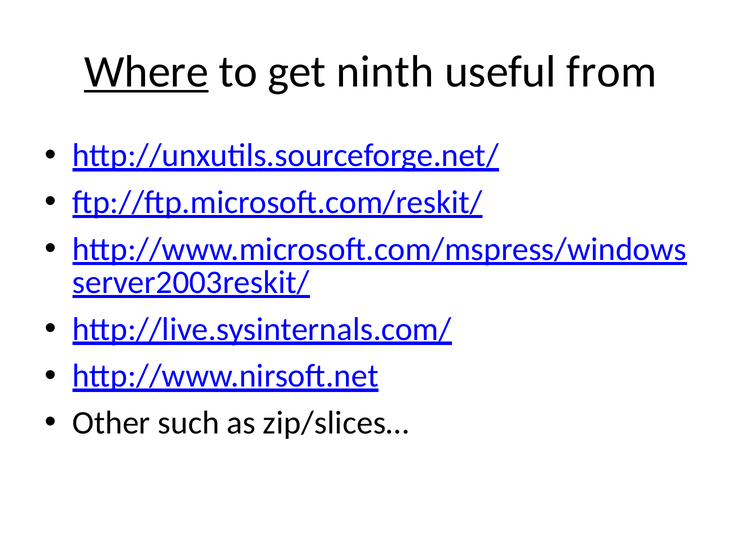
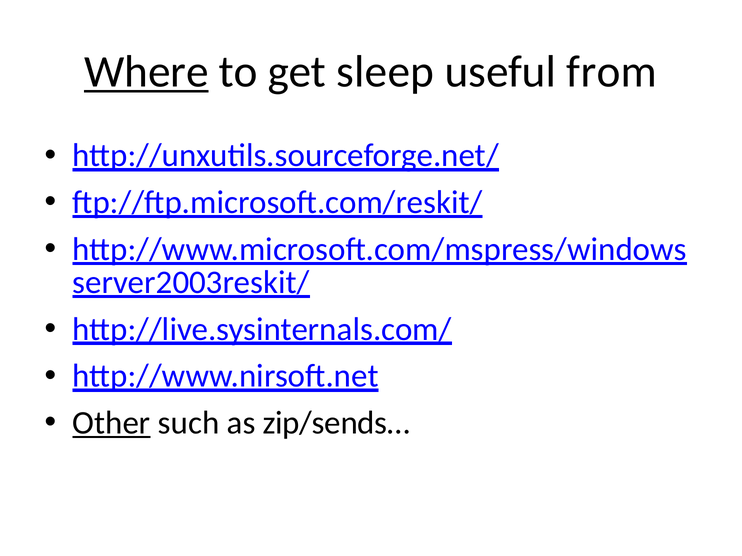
ninth: ninth -> sleep (385, 72)
Other underline: none -> present (111, 423)
zip/slices…: zip/slices… -> zip/sends… (336, 423)
